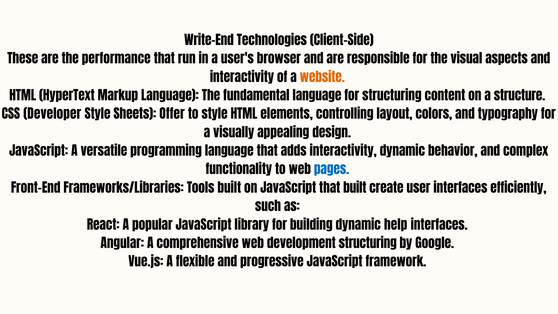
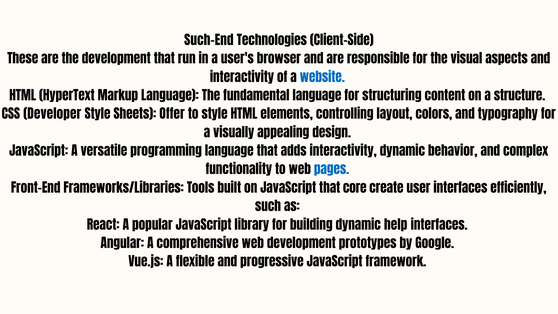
Write-End: Write-End -> Such-End (209, 41)
the performance: performance -> development (116, 59)
website colour: orange -> blue (322, 78)
that built: built -> core (355, 188)
development structuring: structuring -> prototypes (368, 244)
